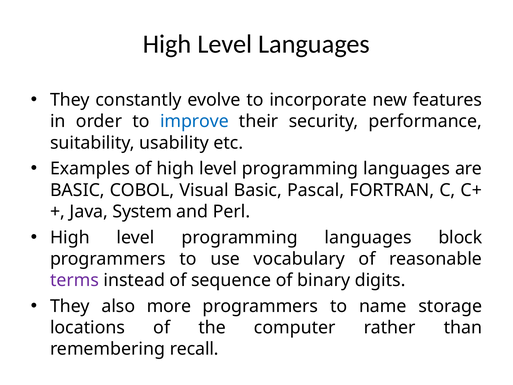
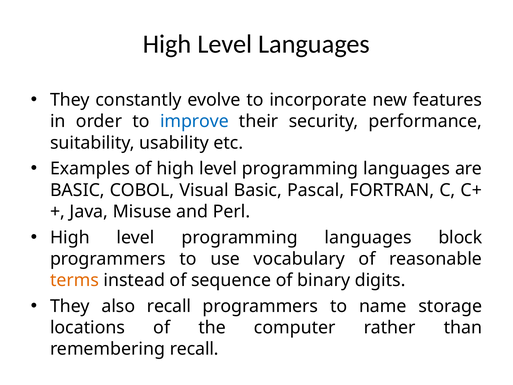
System: System -> Misuse (142, 211)
terms colour: purple -> orange (74, 280)
also more: more -> recall (169, 306)
